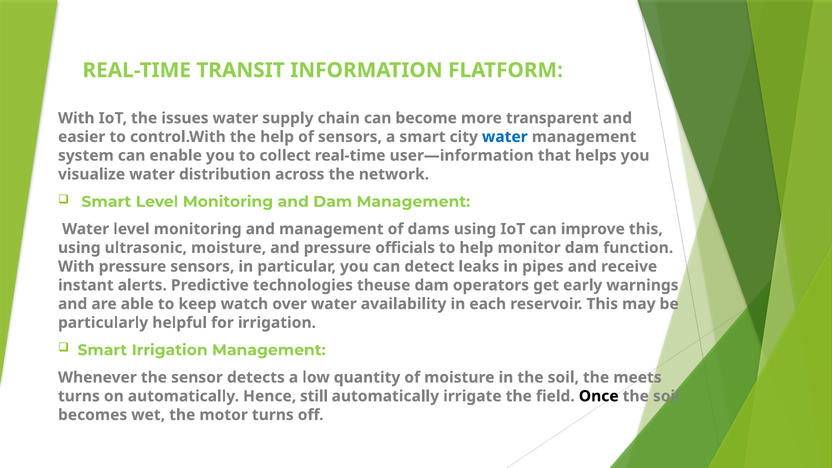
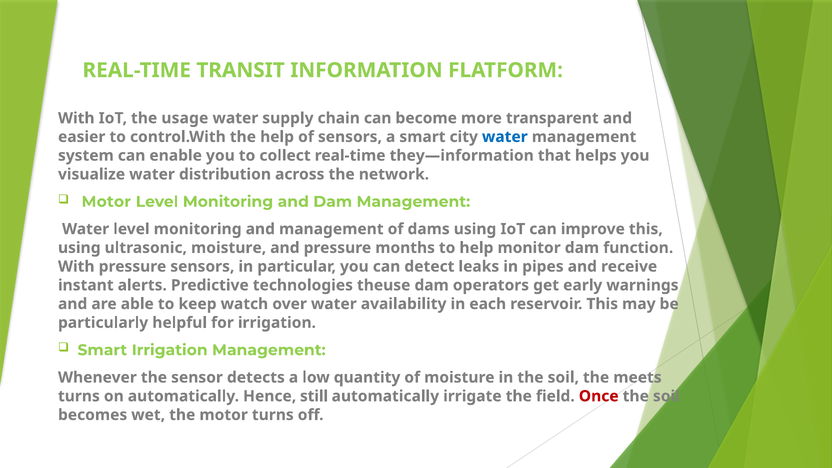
issues: issues -> usage (185, 118)
user—information: user—information -> they—information (462, 156)
Smart: Smart -> Motor (106, 202)
officials: officials -> months (405, 248)
Once colour: black -> red (599, 396)
